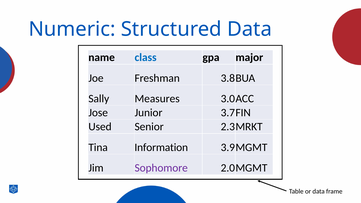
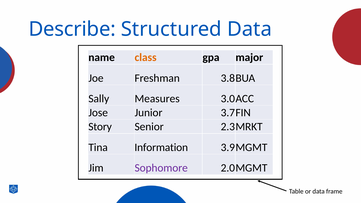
Numeric: Numeric -> Describe (72, 29)
class colour: blue -> orange (146, 58)
Used: Used -> Story (100, 127)
